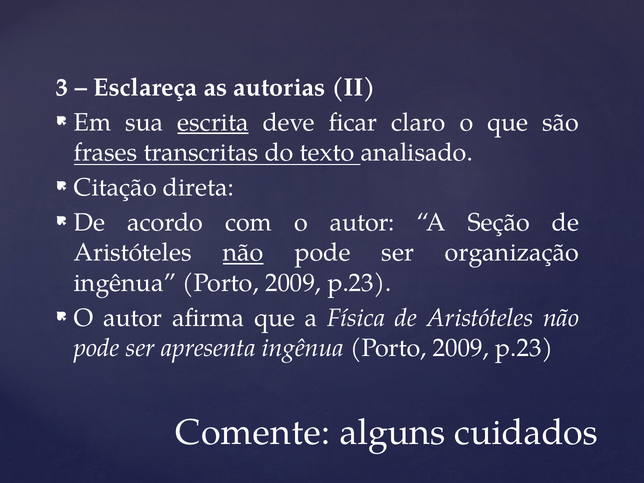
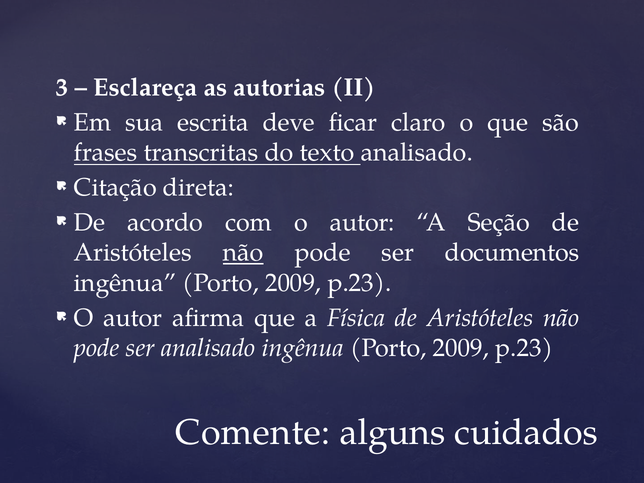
escrita underline: present -> none (213, 122)
organização: organização -> documentos (512, 253)
ser apresenta: apresenta -> analisado (208, 348)
